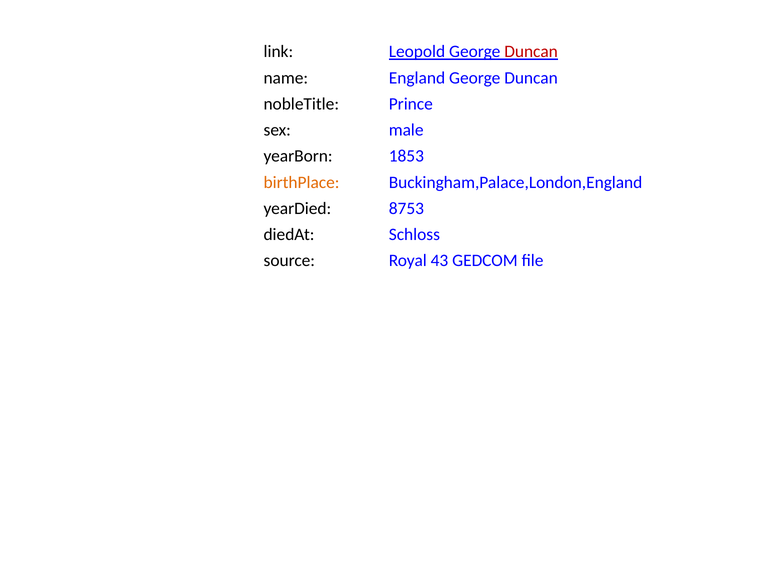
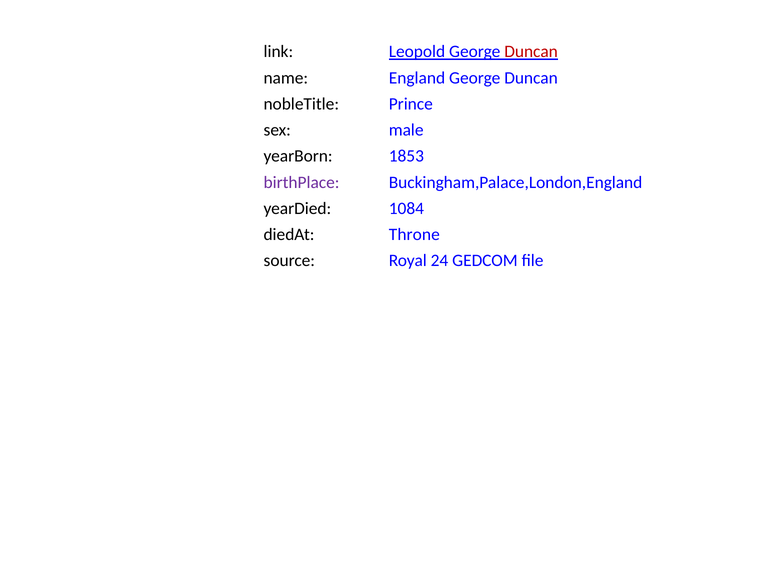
birthPlace colour: orange -> purple (302, 182)
8753: 8753 -> 1084 (406, 208)
Schloss: Schloss -> Throne (414, 235)
43: 43 -> 24 (439, 261)
